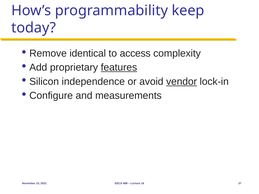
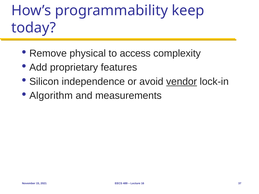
identical: identical -> physical (88, 53)
features underline: present -> none (119, 67)
Configure: Configure -> Algorithm (51, 96)
